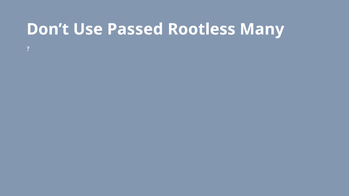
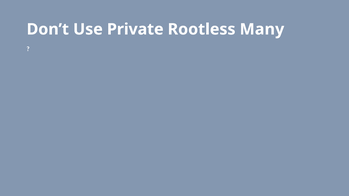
Passed: Passed -> Private (135, 29)
